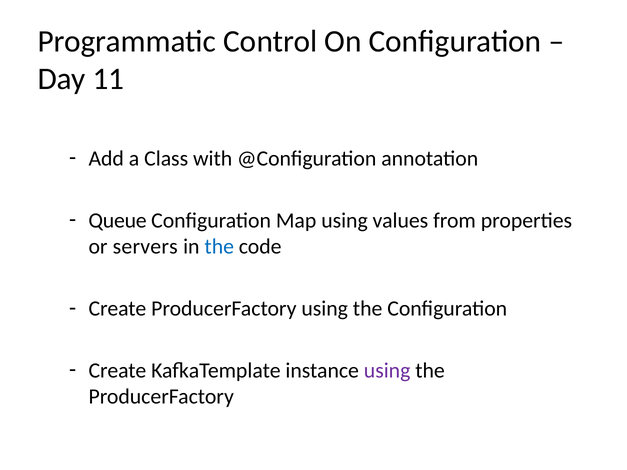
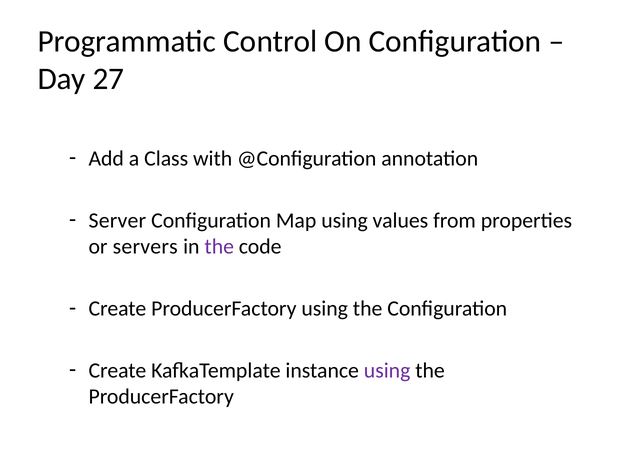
11: 11 -> 27 (108, 79)
Queue: Queue -> Server (117, 220)
the colour: blue -> purple (219, 247)
